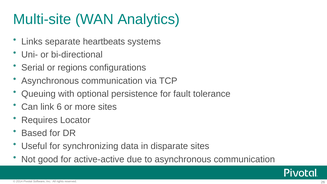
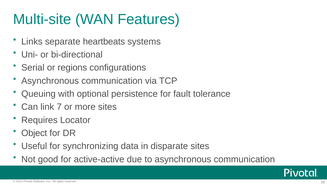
Analytics: Analytics -> Features (149, 19)
6: 6 -> 7 (59, 107)
Based: Based -> Object (34, 133)
